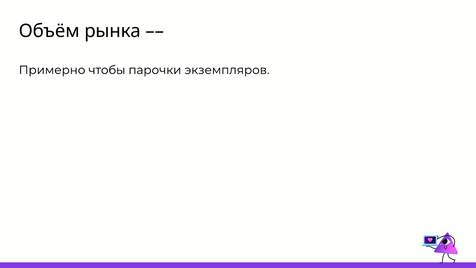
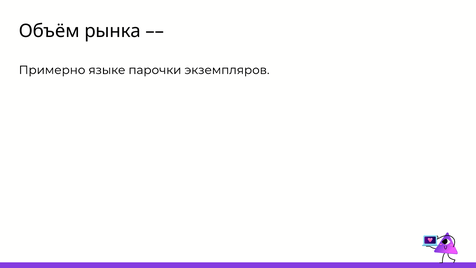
чтобы: чтобы -> языке (107, 70)
